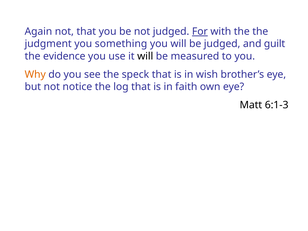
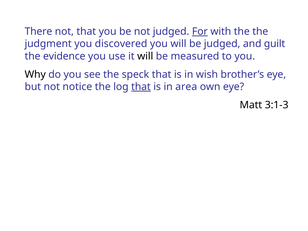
Again: Again -> There (38, 31)
something: something -> discovered (121, 44)
Why colour: orange -> black (35, 74)
that underline: none -> present (141, 87)
faith: faith -> area (186, 87)
6:1-3: 6:1-3 -> 3:1-3 (277, 105)
